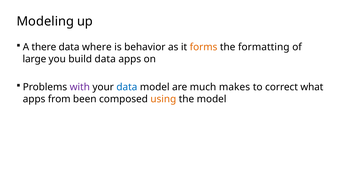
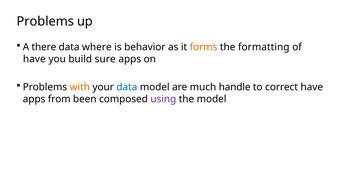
Modeling: Modeling -> Problems (45, 21)
large: large -> have (34, 59)
build data: data -> sure (105, 59)
with colour: purple -> orange (80, 87)
makes: makes -> handle (235, 87)
correct what: what -> have (312, 87)
using colour: orange -> purple (163, 99)
